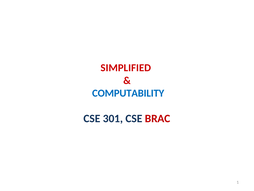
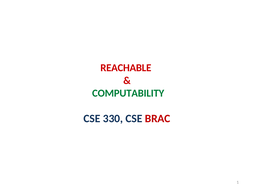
SIMPLIFIED: SIMPLIFIED -> REACHABLE (126, 68)
COMPUTABILITY colour: blue -> green (128, 93)
301: 301 -> 330 (113, 118)
